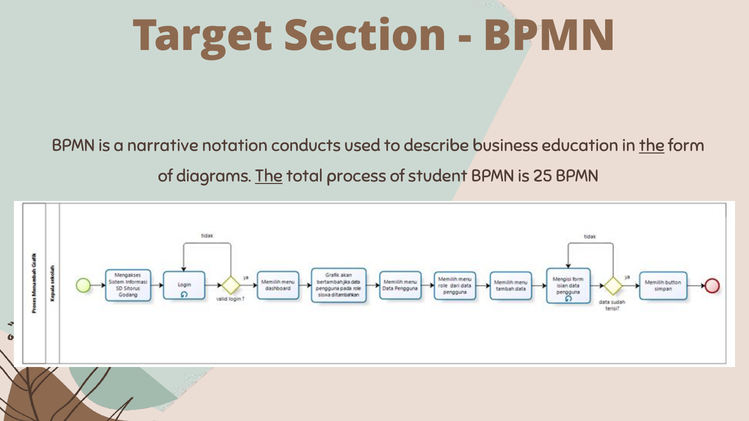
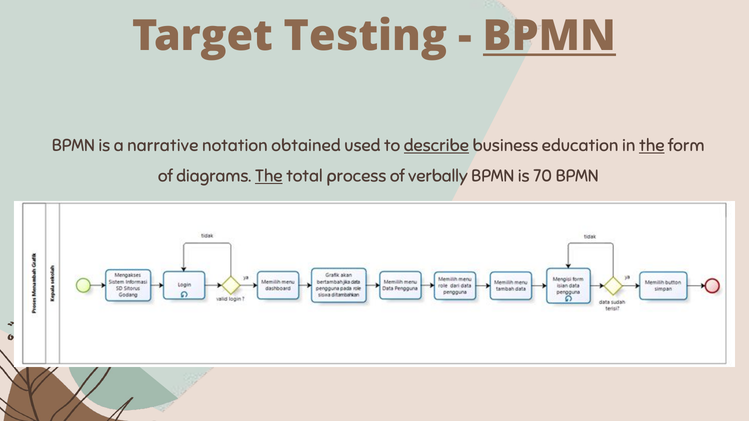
Section: Section -> Testing (366, 36)
BPMN underline: none -> present (550, 36)
conducts: conducts -> obtained (306, 146)
describe underline: none -> present (436, 146)
student: student -> verbally (438, 176)
25: 25 -> 70 (543, 176)
